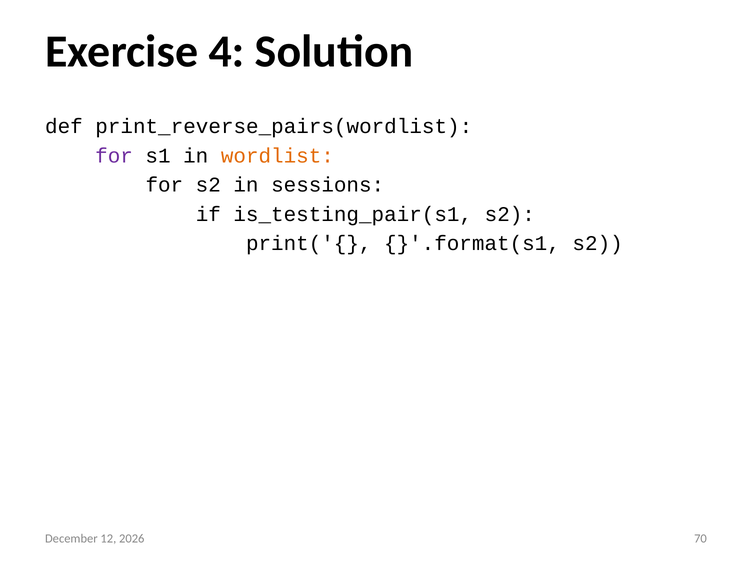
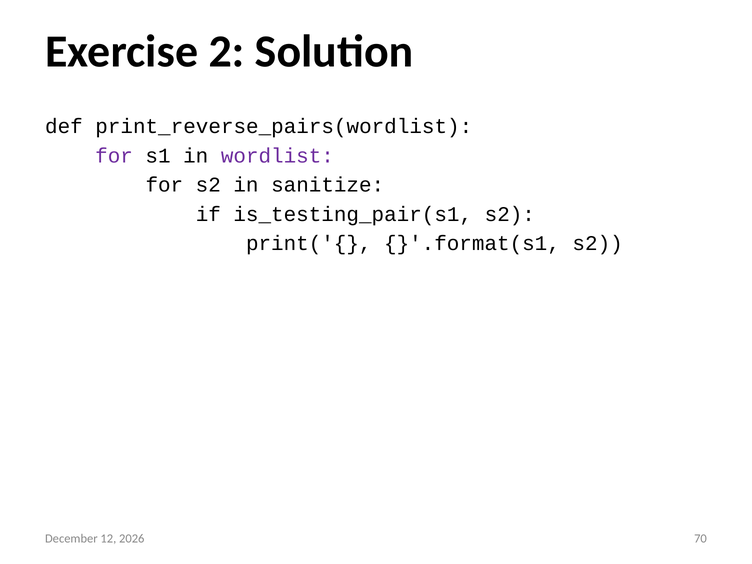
4: 4 -> 2 (226, 52)
wordlist colour: orange -> purple (277, 156)
sessions: sessions -> sanitize (328, 185)
